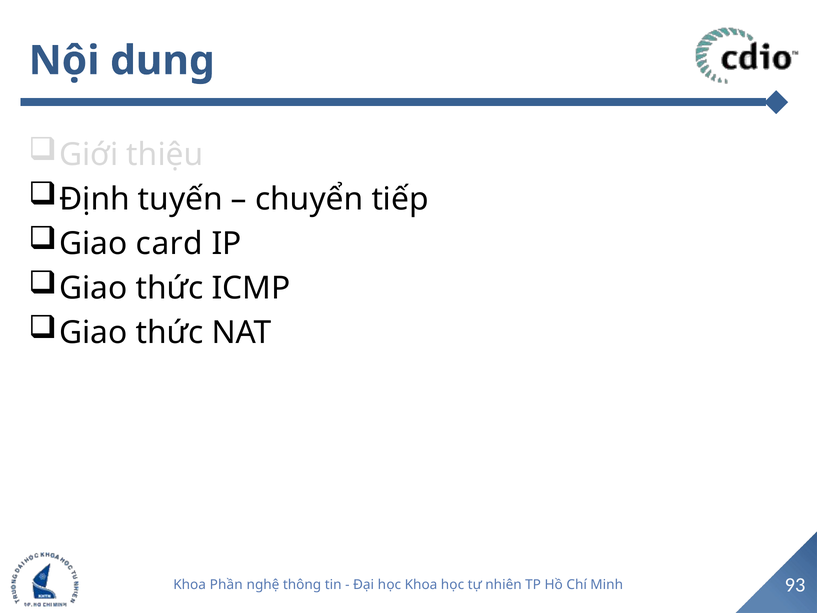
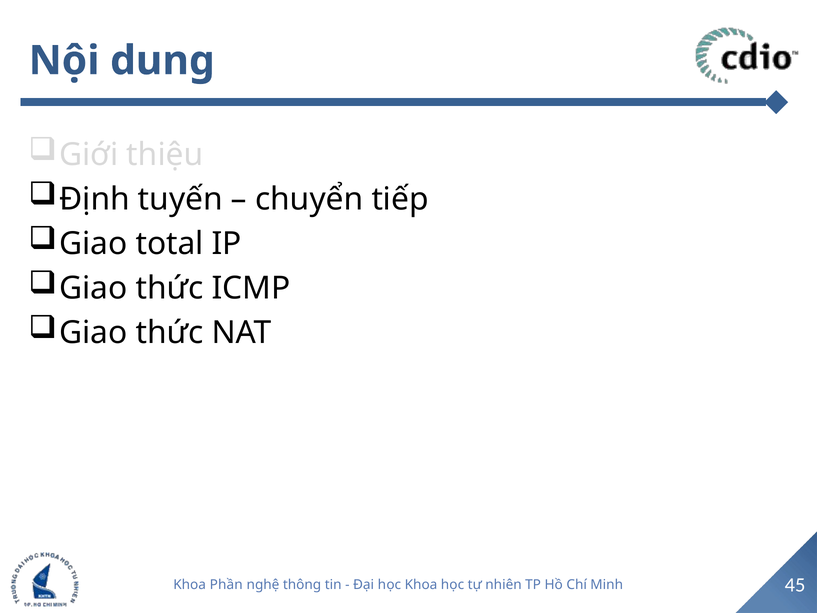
card: card -> total (170, 244)
93: 93 -> 45 (795, 585)
